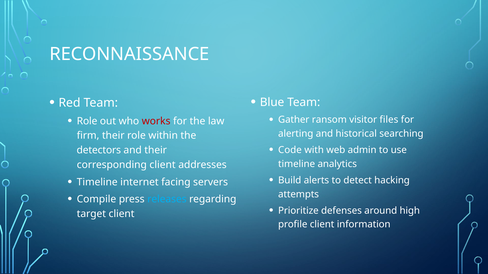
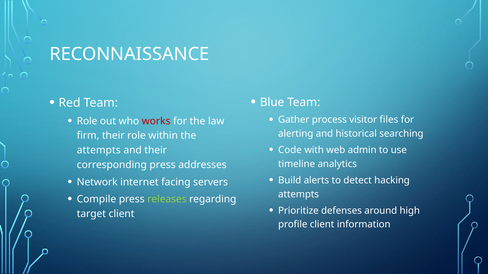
ransom: ransom -> process (329, 120)
detectors: detectors -> attempts (99, 151)
corresponding client: client -> press (163, 165)
Timeline: Timeline -> Network (97, 182)
releases colour: light blue -> light green (167, 200)
